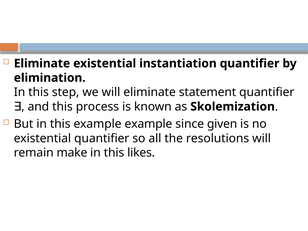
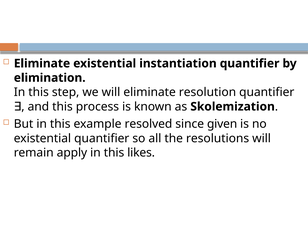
statement: statement -> resolution (207, 92)
example example: example -> resolved (148, 124)
make: make -> apply (72, 153)
